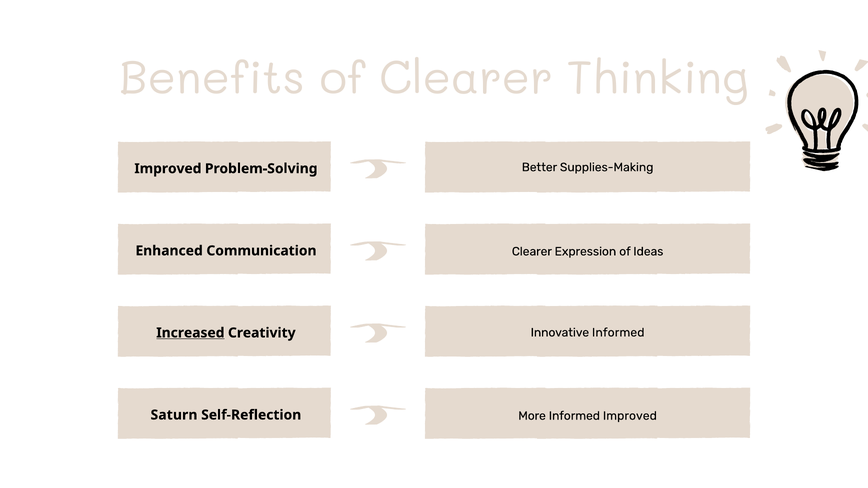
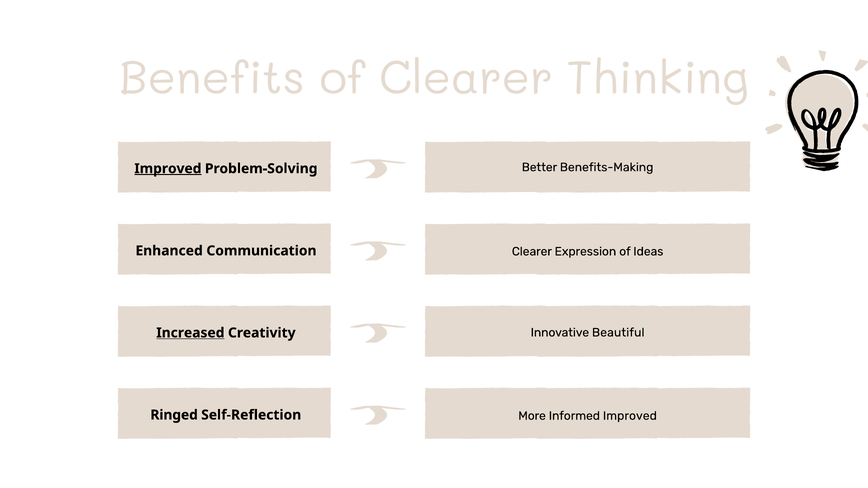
Improved underline: none -> present (168, 169)
Supplies-Making: Supplies-Making -> Benefits-Making (607, 167)
Innovative Informed: Informed -> Beautiful (618, 333)
Saturn: Saturn -> Ringed (174, 415)
